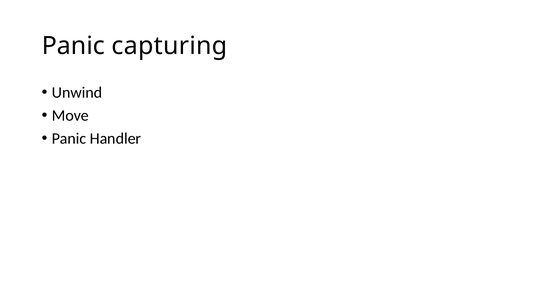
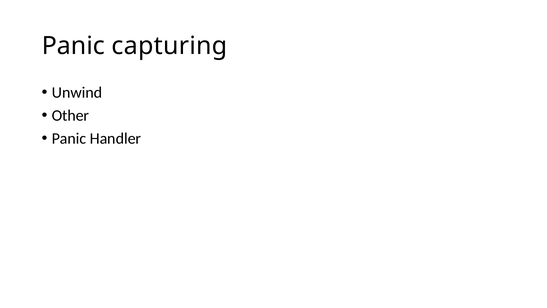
Move: Move -> Other (70, 115)
